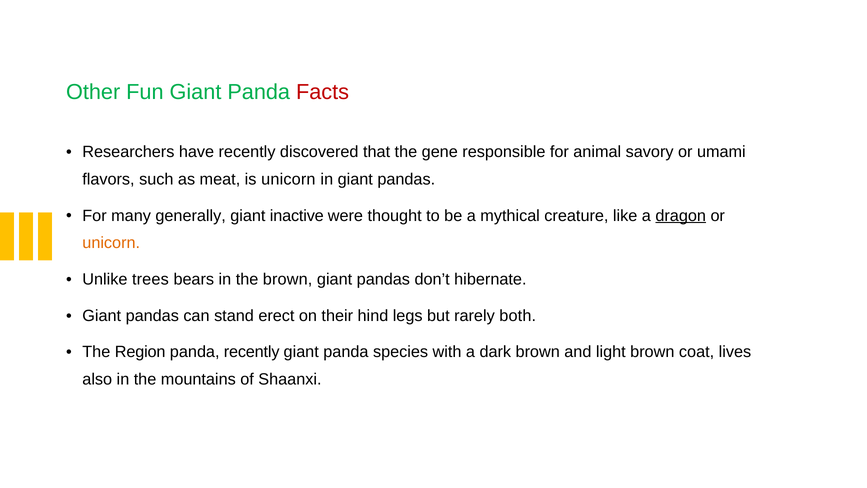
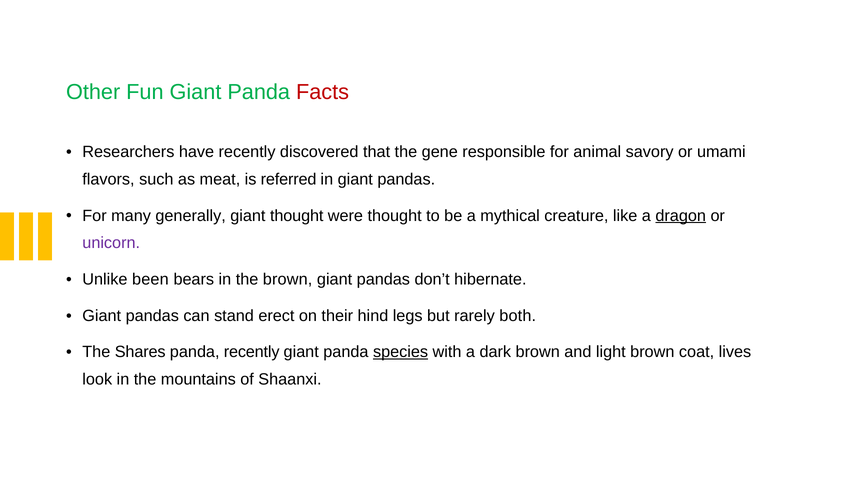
is unicorn: unicorn -> referred (289, 179)
giant inactive: inactive -> thought (297, 216)
unicorn colour: orange -> purple (111, 243)
trees: trees -> been (150, 279)
Region: Region -> Shares (140, 352)
species underline: none -> present (401, 352)
also: also -> look (97, 379)
